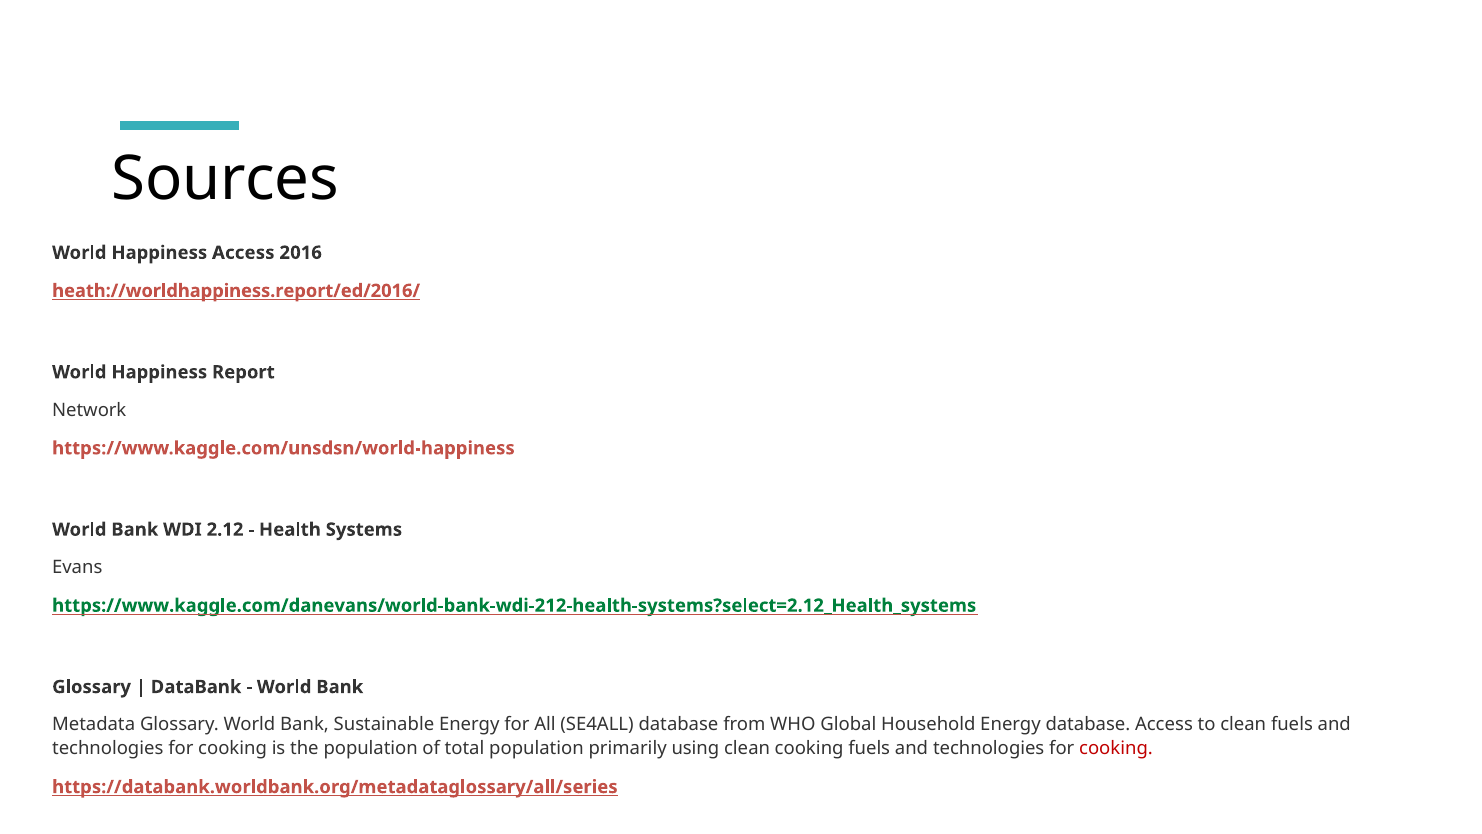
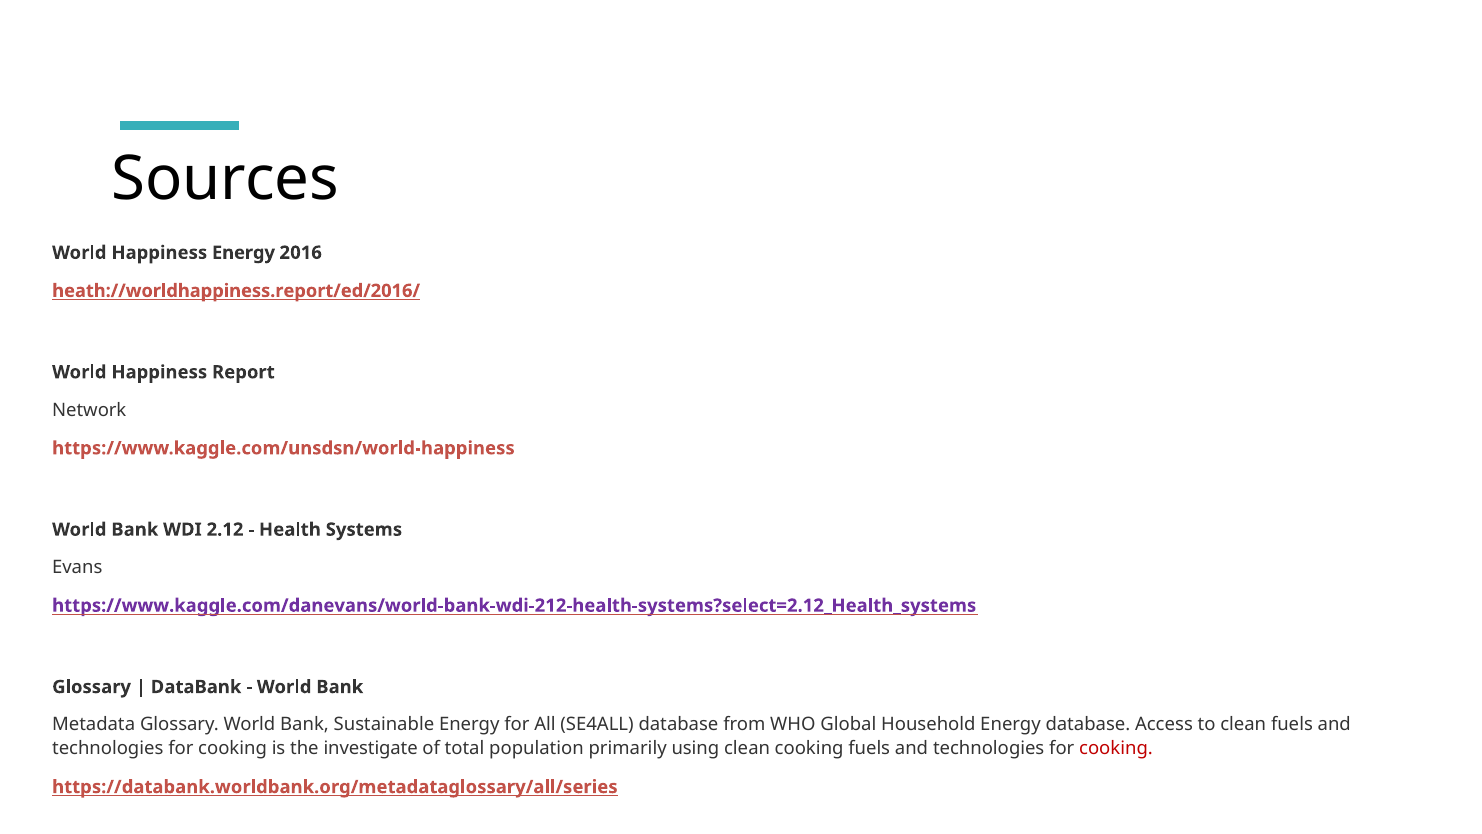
Happiness Access: Access -> Energy (243, 253)
https://www.kaggle.com/danevans/world-bank-wdi-212-health-systems?select=2.12_Health_systems colour: green -> purple (514, 605)
the population: population -> investigate (371, 749)
